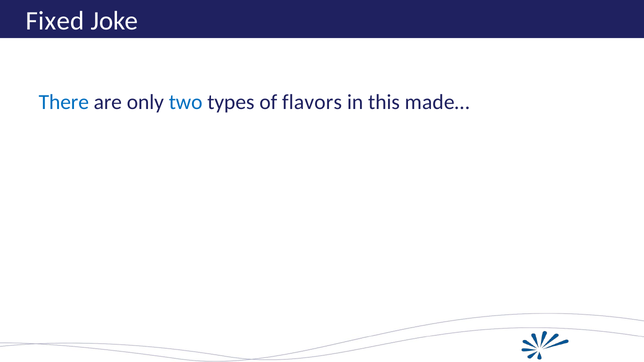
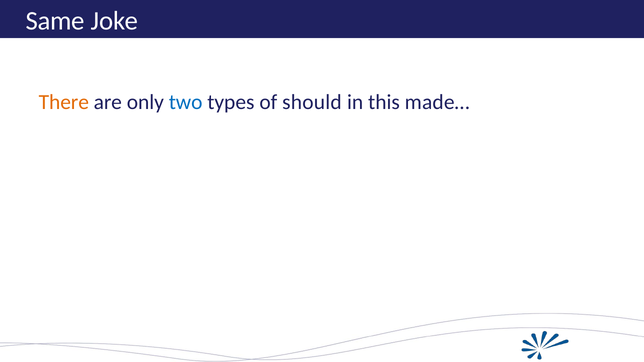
Fixed: Fixed -> Same (55, 21)
There colour: blue -> orange (64, 102)
flavors: flavors -> should (312, 102)
